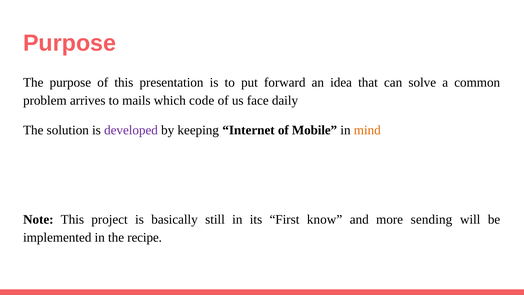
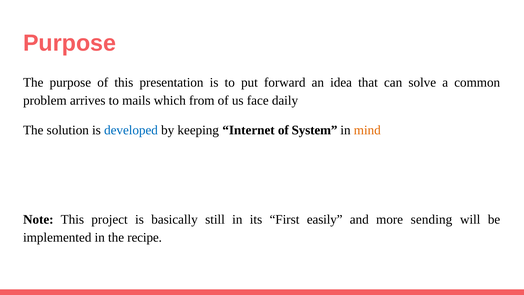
code: code -> from (202, 100)
developed colour: purple -> blue (131, 130)
Mobile: Mobile -> System (315, 130)
know: know -> easily (325, 219)
